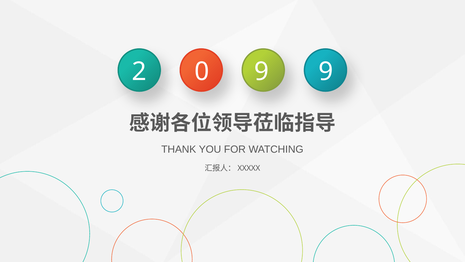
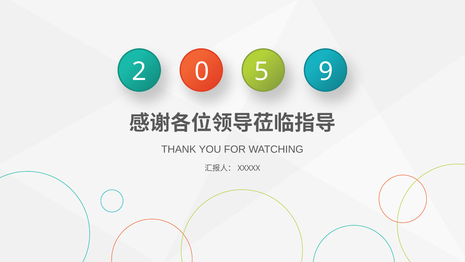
0 9: 9 -> 5 (262, 71)
